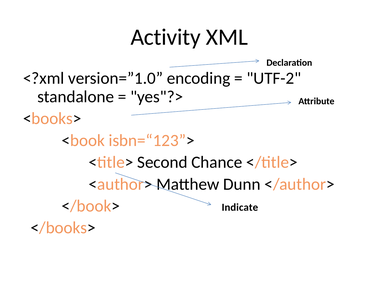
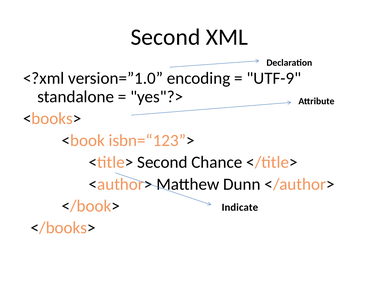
Activity: Activity -> Second (165, 37)
UTF-2: UTF-2 -> UTF-9 (274, 78)
